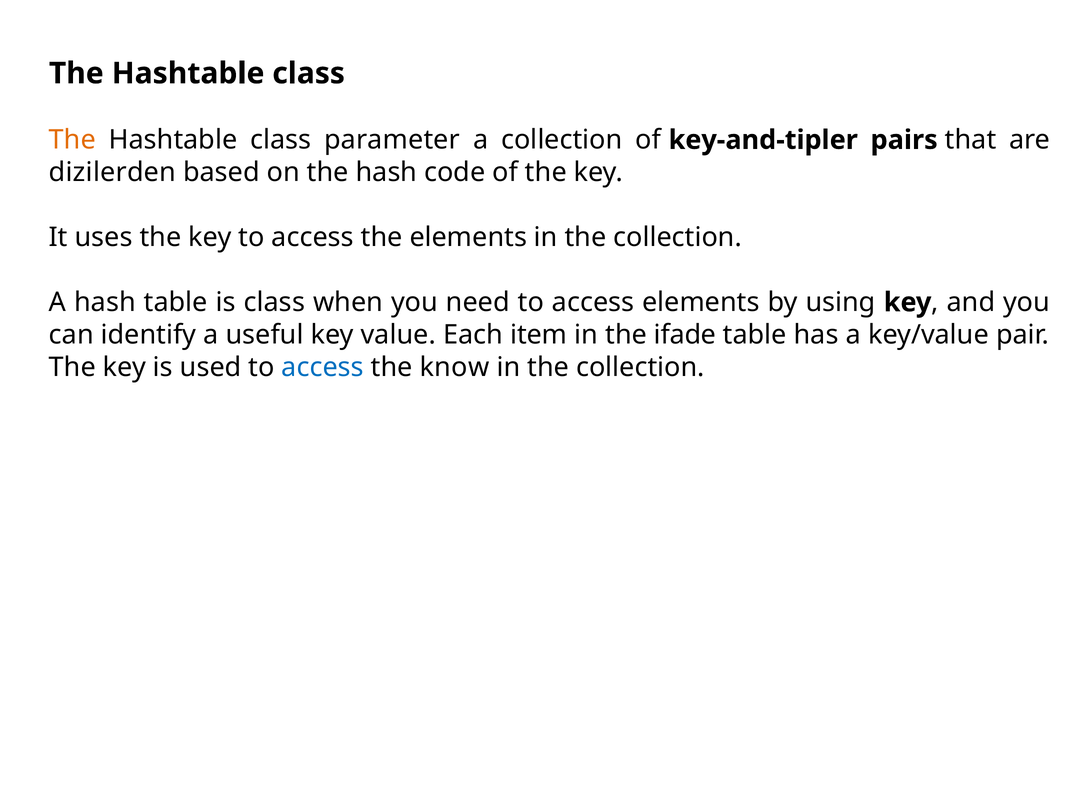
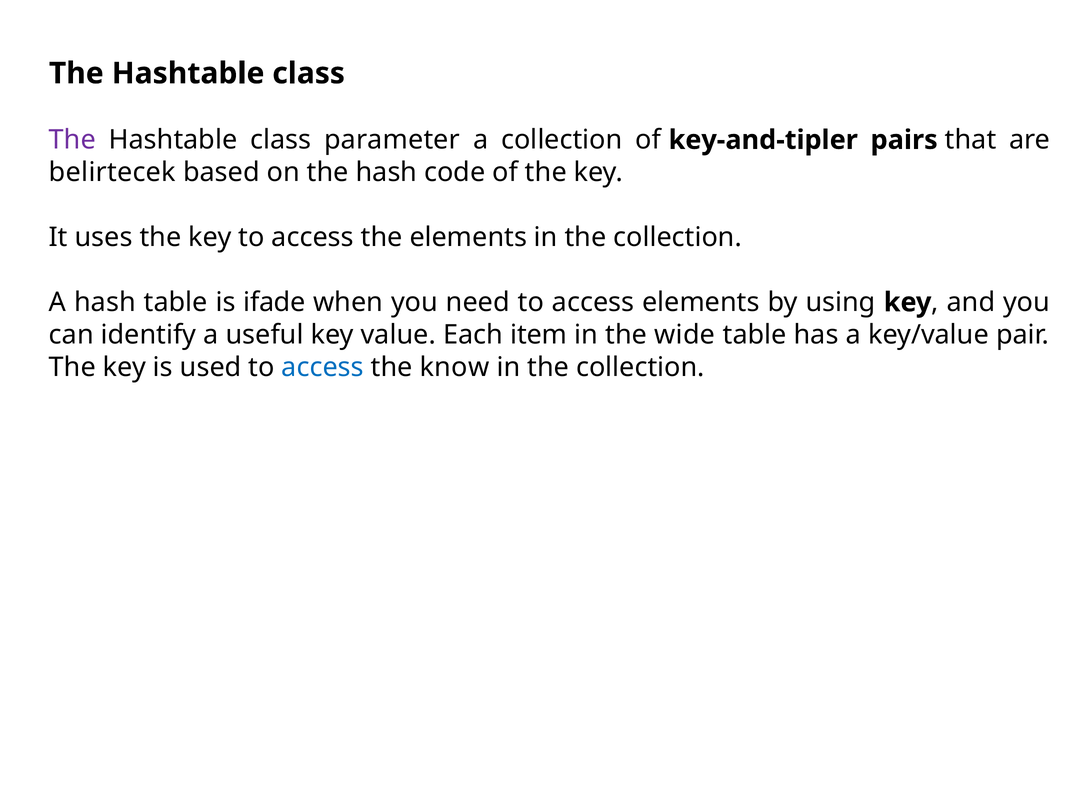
The colour: orange -> purple (72, 140)
dizilerden: dizilerden -> belirtecek (112, 172)
is class: class -> ifade (274, 302)
ifade: ifade -> wide (685, 335)
